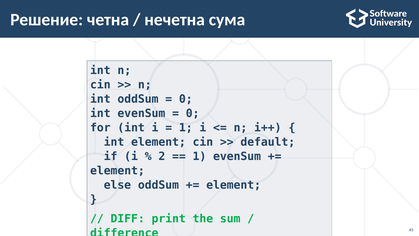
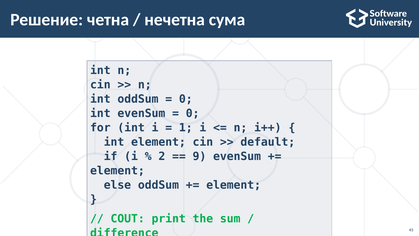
1: 1 -> 9 (199, 156)
DIFF: DIFF -> COUT (128, 219)
